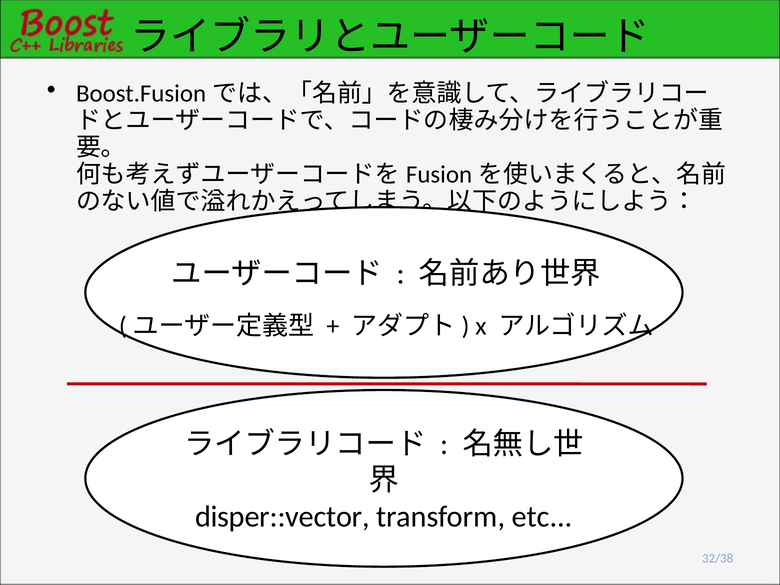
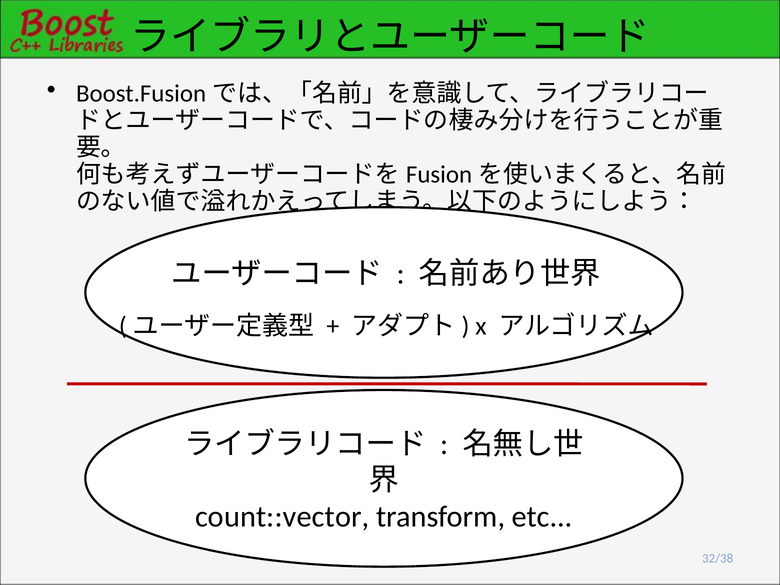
disper::vector: disper::vector -> count::vector (282, 517)
